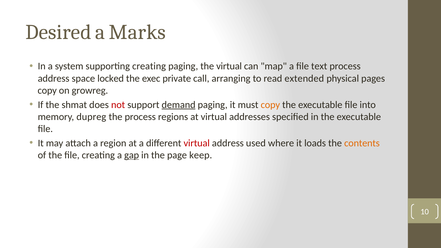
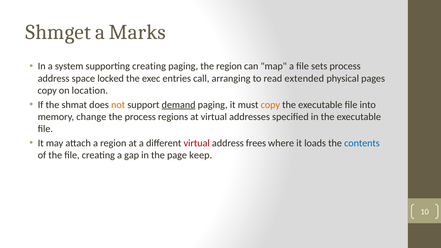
Desired: Desired -> Shmget (58, 32)
the virtual: virtual -> region (229, 66)
text: text -> sets (319, 66)
private: private -> entries (177, 78)
growreg: growreg -> location (90, 91)
not colour: red -> orange (118, 105)
dupreg: dupreg -> change (91, 117)
used: used -> frees (256, 143)
contents colour: orange -> blue (362, 143)
gap underline: present -> none (132, 155)
